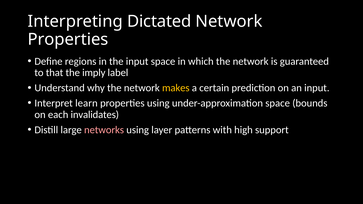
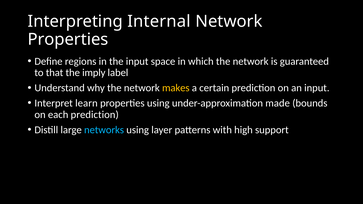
Dictated: Dictated -> Internal (159, 22)
under-approximation space: space -> made (278, 103)
each invalidates: invalidates -> prediction (95, 115)
networks colour: pink -> light blue (104, 130)
